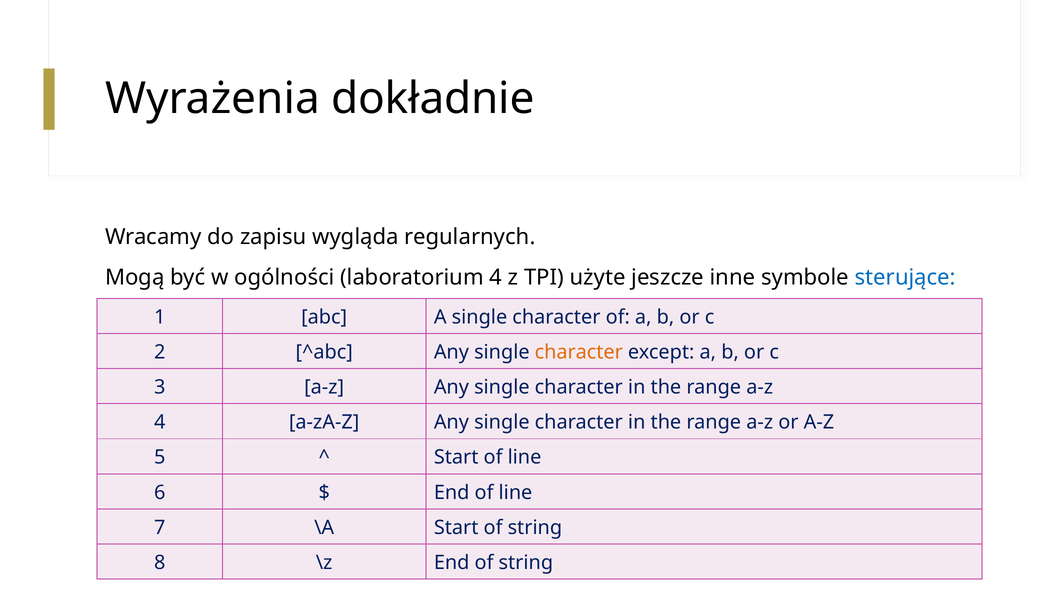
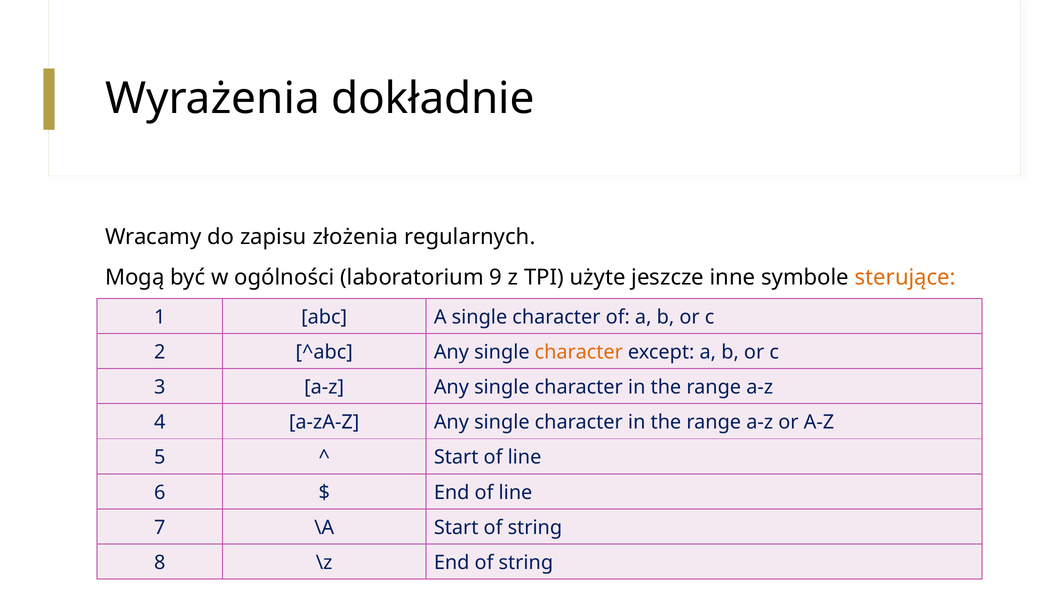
wygląda: wygląda -> złożenia (355, 237)
laboratorium 4: 4 -> 9 (496, 277)
sterujące colour: blue -> orange (905, 277)
